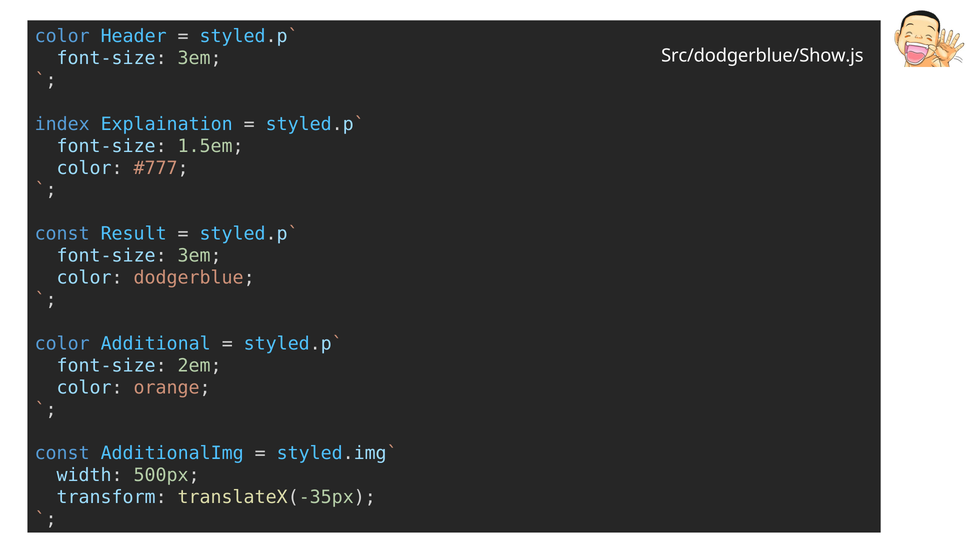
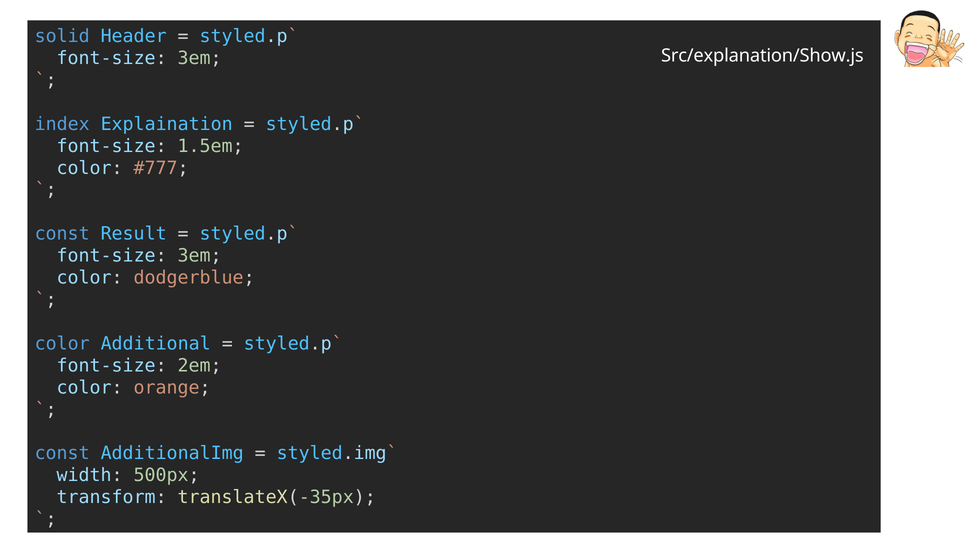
color: color -> solid (62, 36)
Src/dodgerblue/Show.js: Src/dodgerblue/Show.js -> Src/explanation/Show.js (762, 56)
